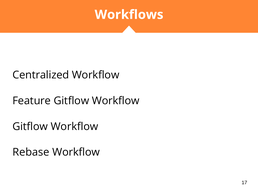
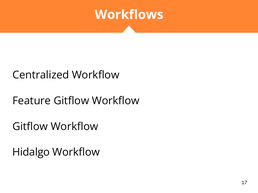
Rebase: Rebase -> Hidalgo (31, 153)
